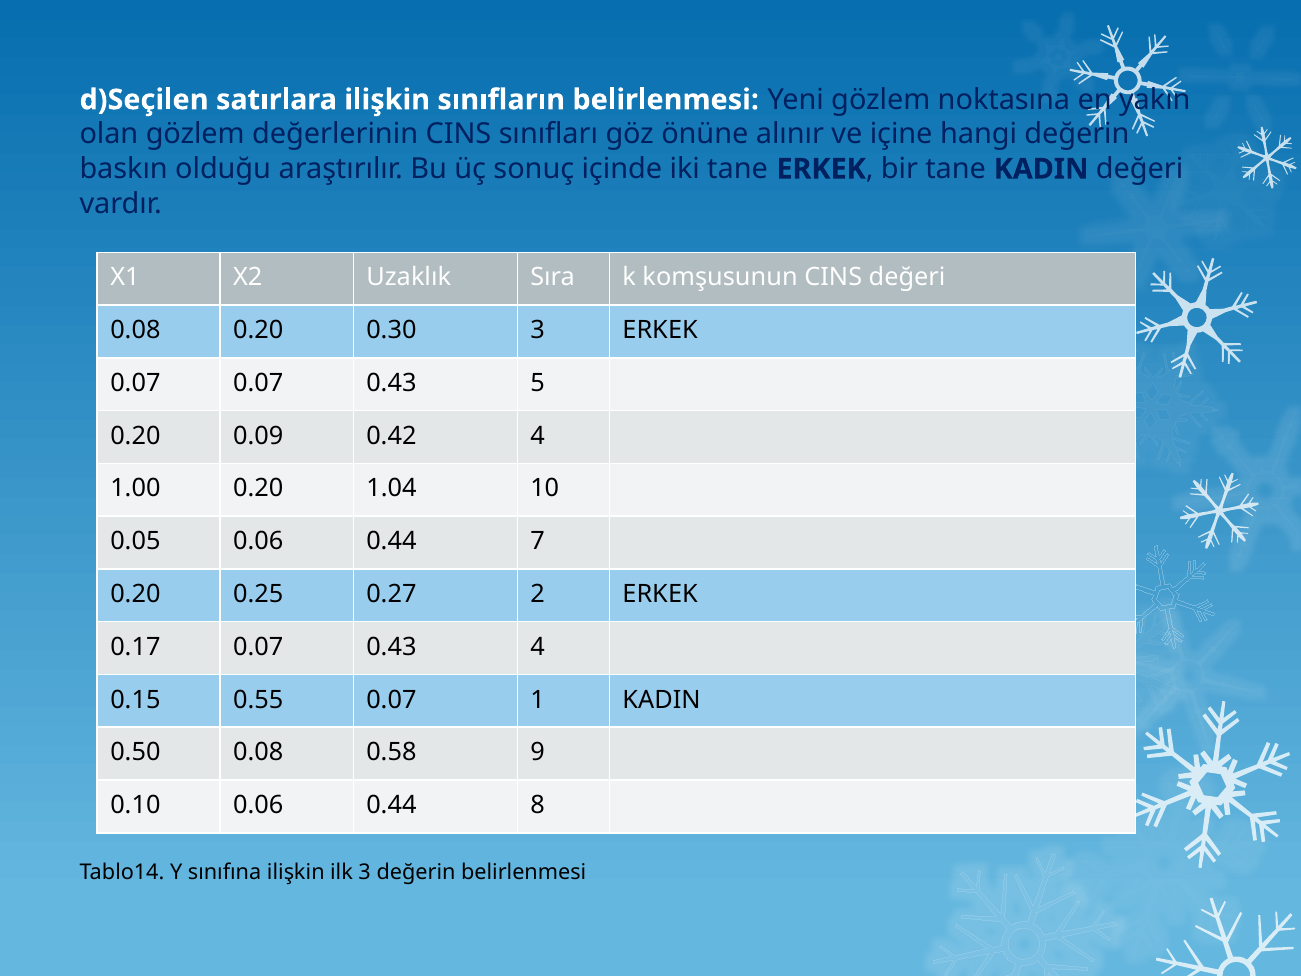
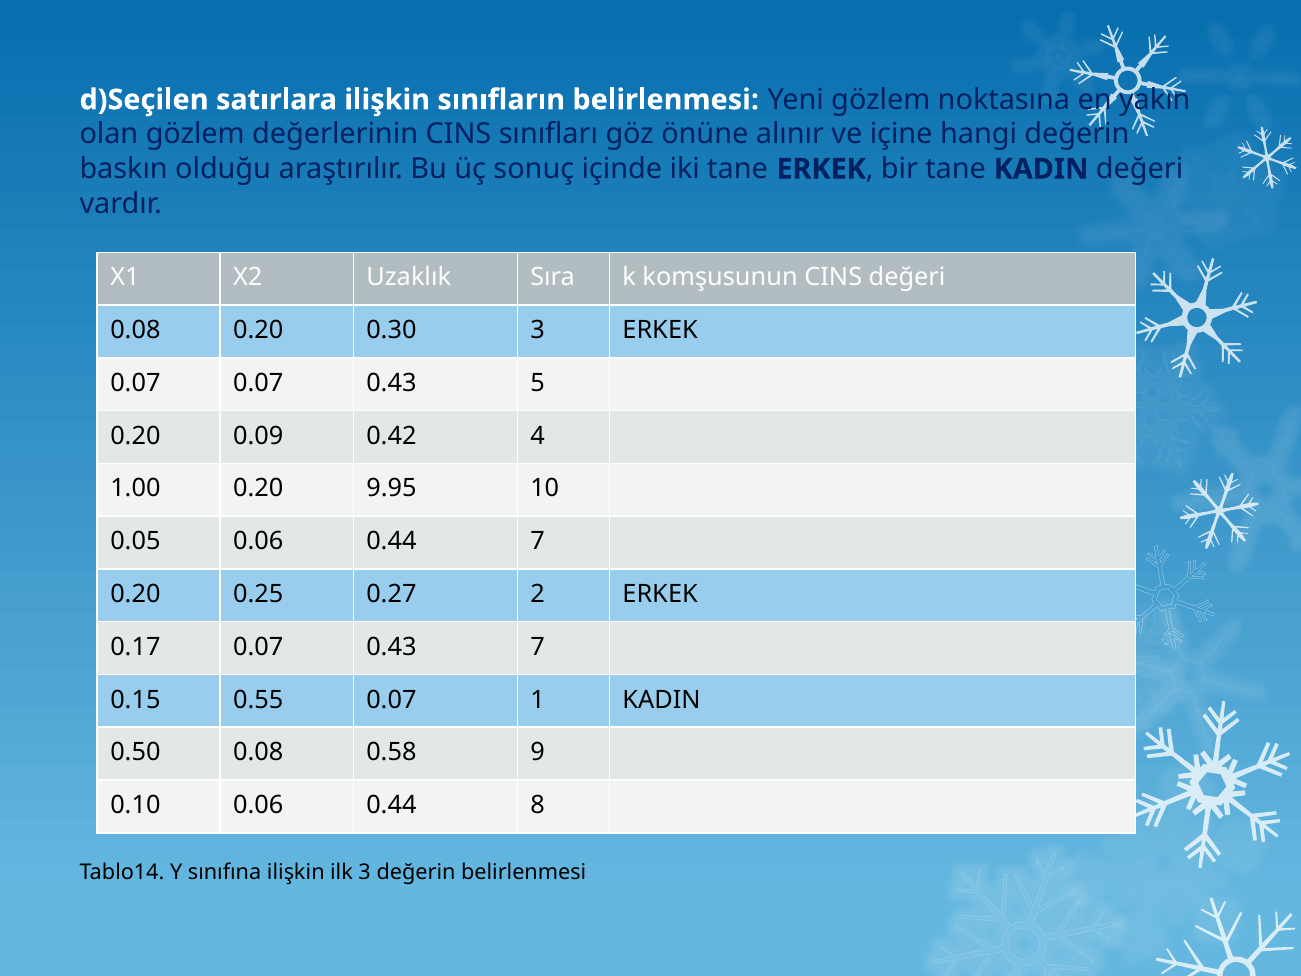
1.04: 1.04 -> 9.95 (391, 488)
0.43 4: 4 -> 7 (538, 647)
